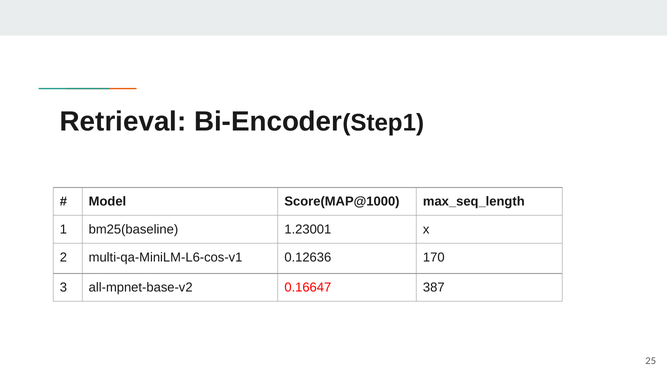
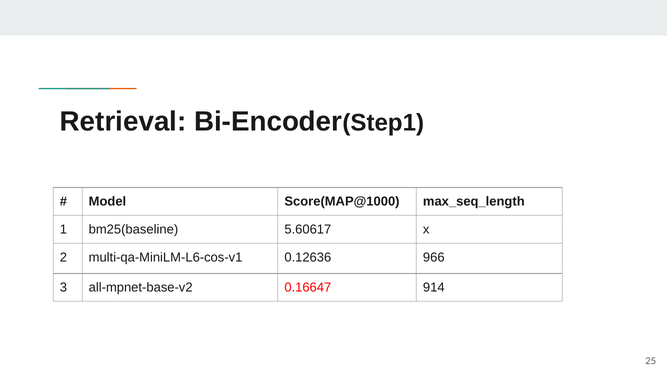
1.23001: 1.23001 -> 5.60617 (308, 230)
170: 170 -> 966 (434, 258)
387: 387 -> 914 (434, 288)
